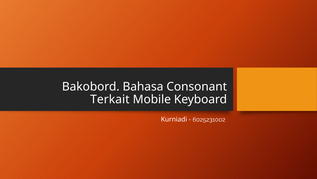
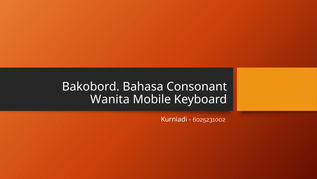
Terkait: Terkait -> Wanita (110, 99)
